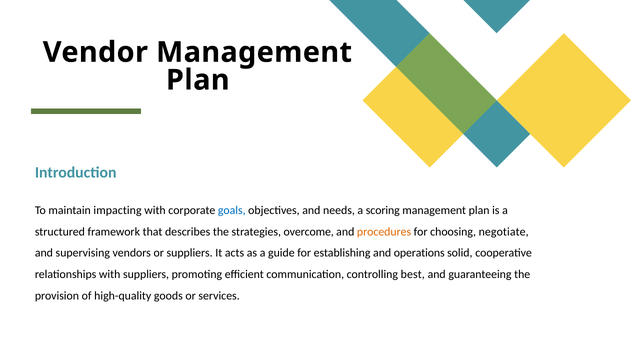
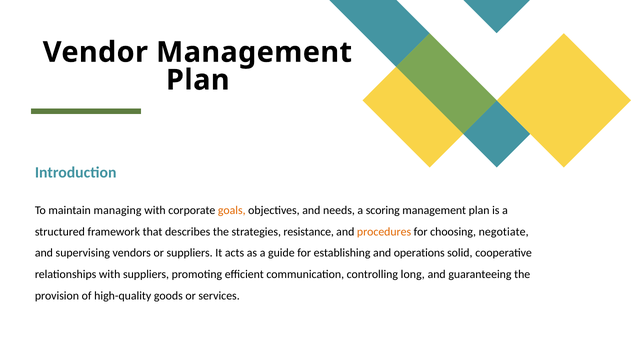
impacting: impacting -> managing (118, 210)
goals colour: blue -> orange (232, 210)
overcome: overcome -> resistance (309, 232)
best: best -> long (413, 274)
